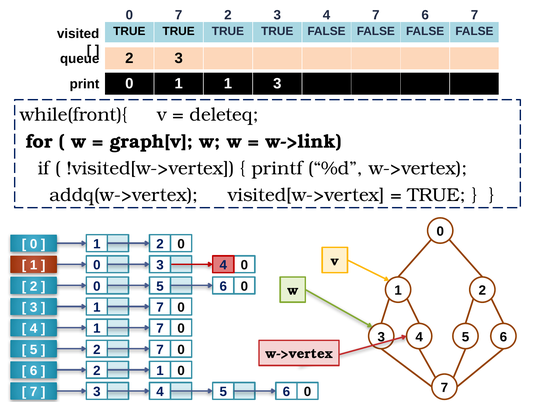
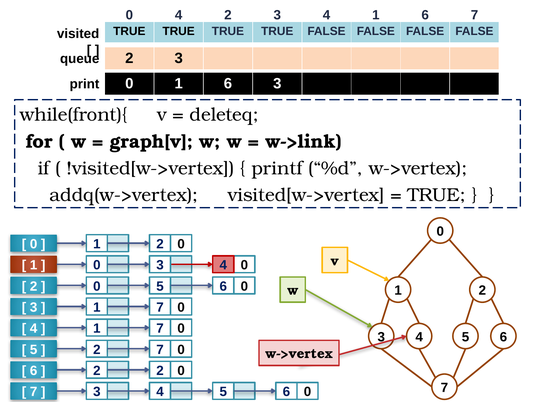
0 7: 7 -> 4 (179, 15)
4 7: 7 -> 1 (376, 15)
0 1 1: 1 -> 6 (228, 83)
2 1: 1 -> 2 (160, 370)
